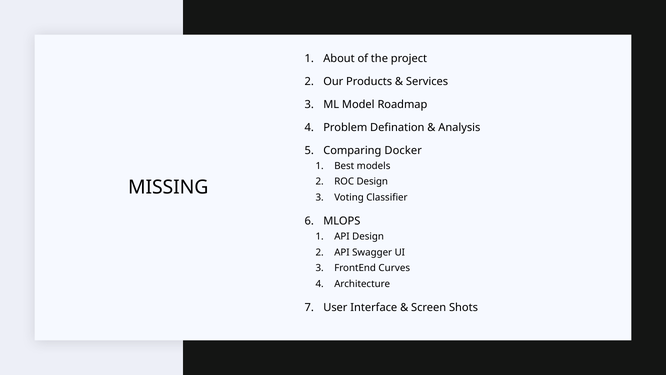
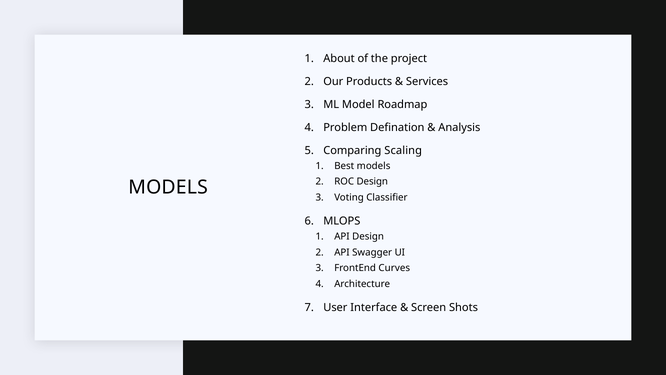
Docker: Docker -> Scaling (403, 151)
MISSING: MISSING -> MODELS (168, 187)
